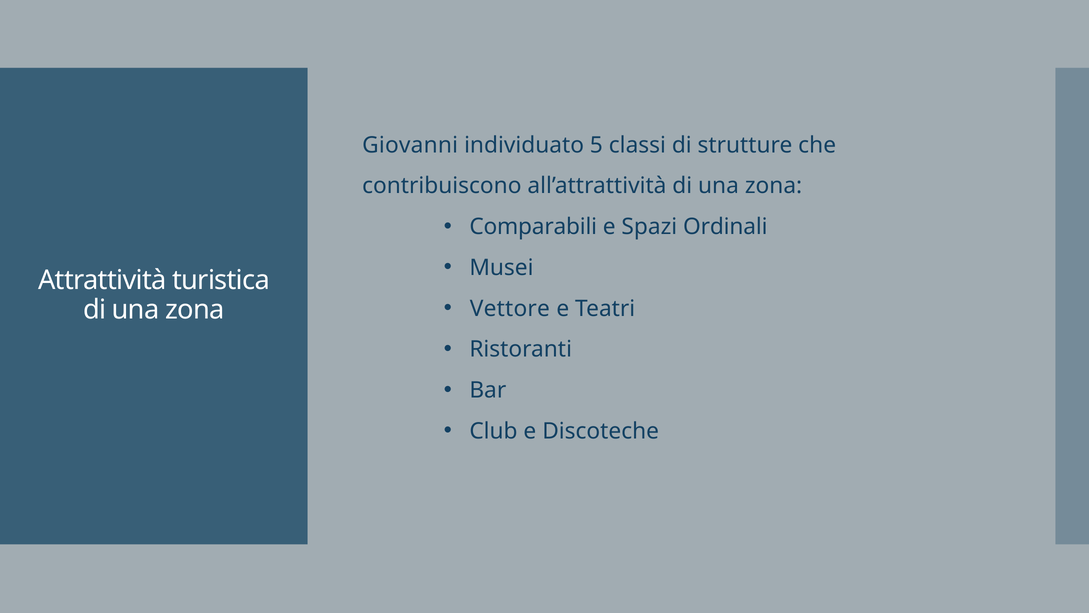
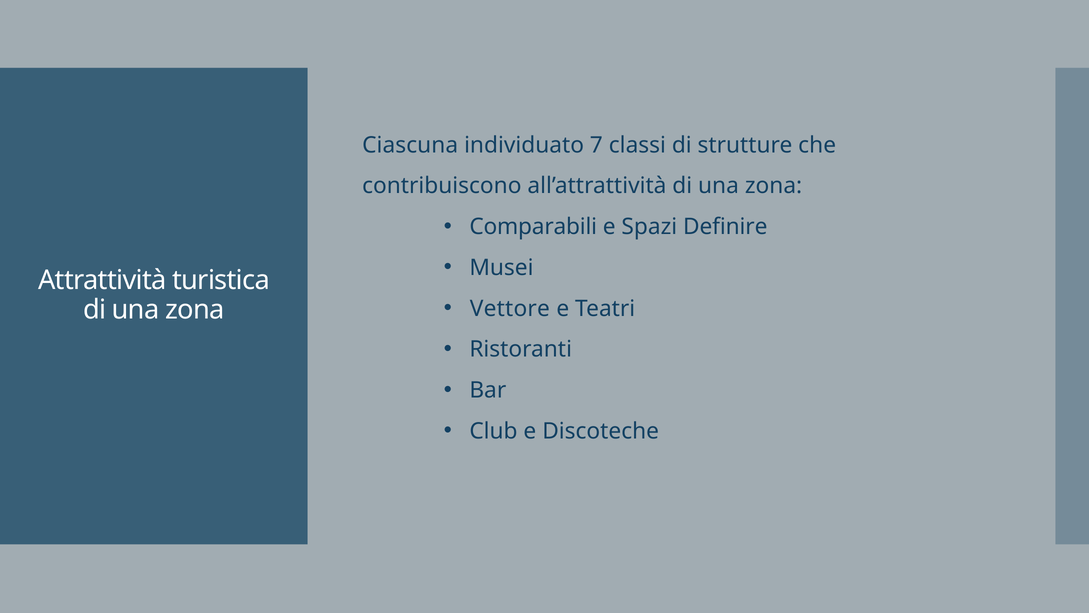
Giovanni: Giovanni -> Ciascuna (410, 145)
5: 5 -> 7 (596, 145)
Ordinali: Ordinali -> Definire (725, 227)
